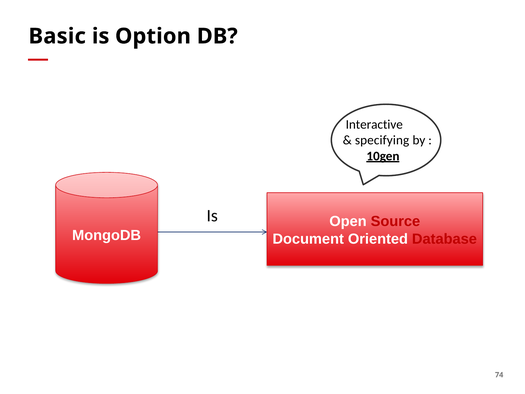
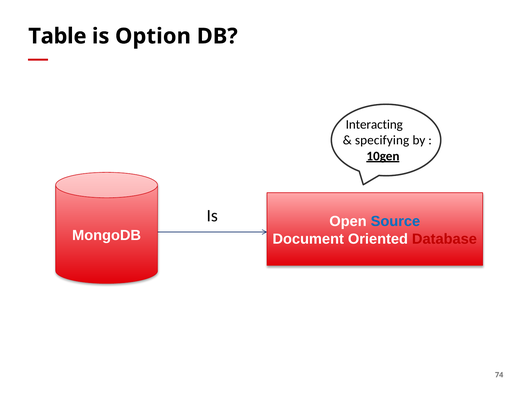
Basic: Basic -> Table (57, 36)
Interactive: Interactive -> Interacting (374, 124)
Source colour: red -> blue (395, 221)
